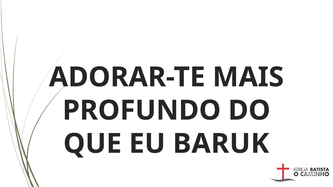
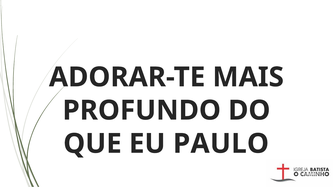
BARUK: BARUK -> PAULO (221, 144)
